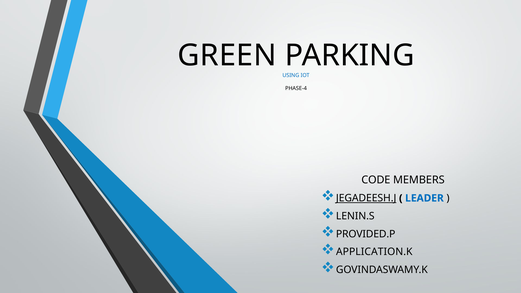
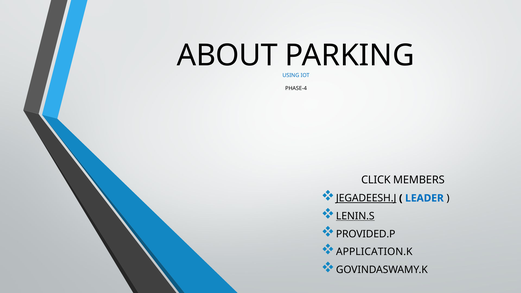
GREEN: GREEN -> ABOUT (227, 56)
CODE: CODE -> CLICK (376, 180)
LENIN.S underline: none -> present (355, 216)
